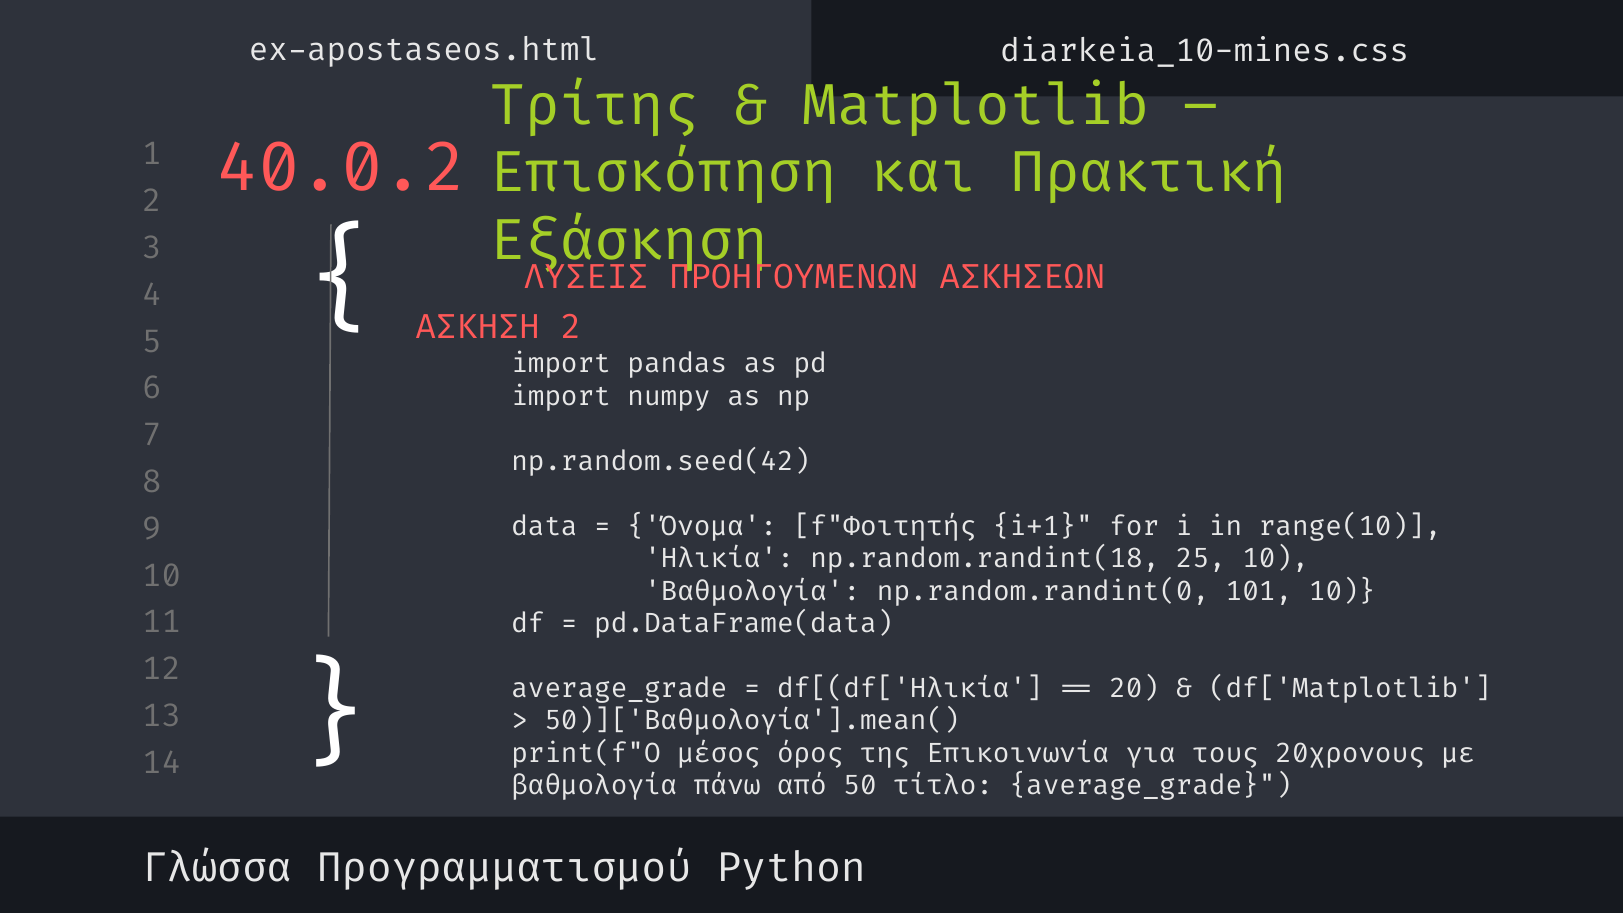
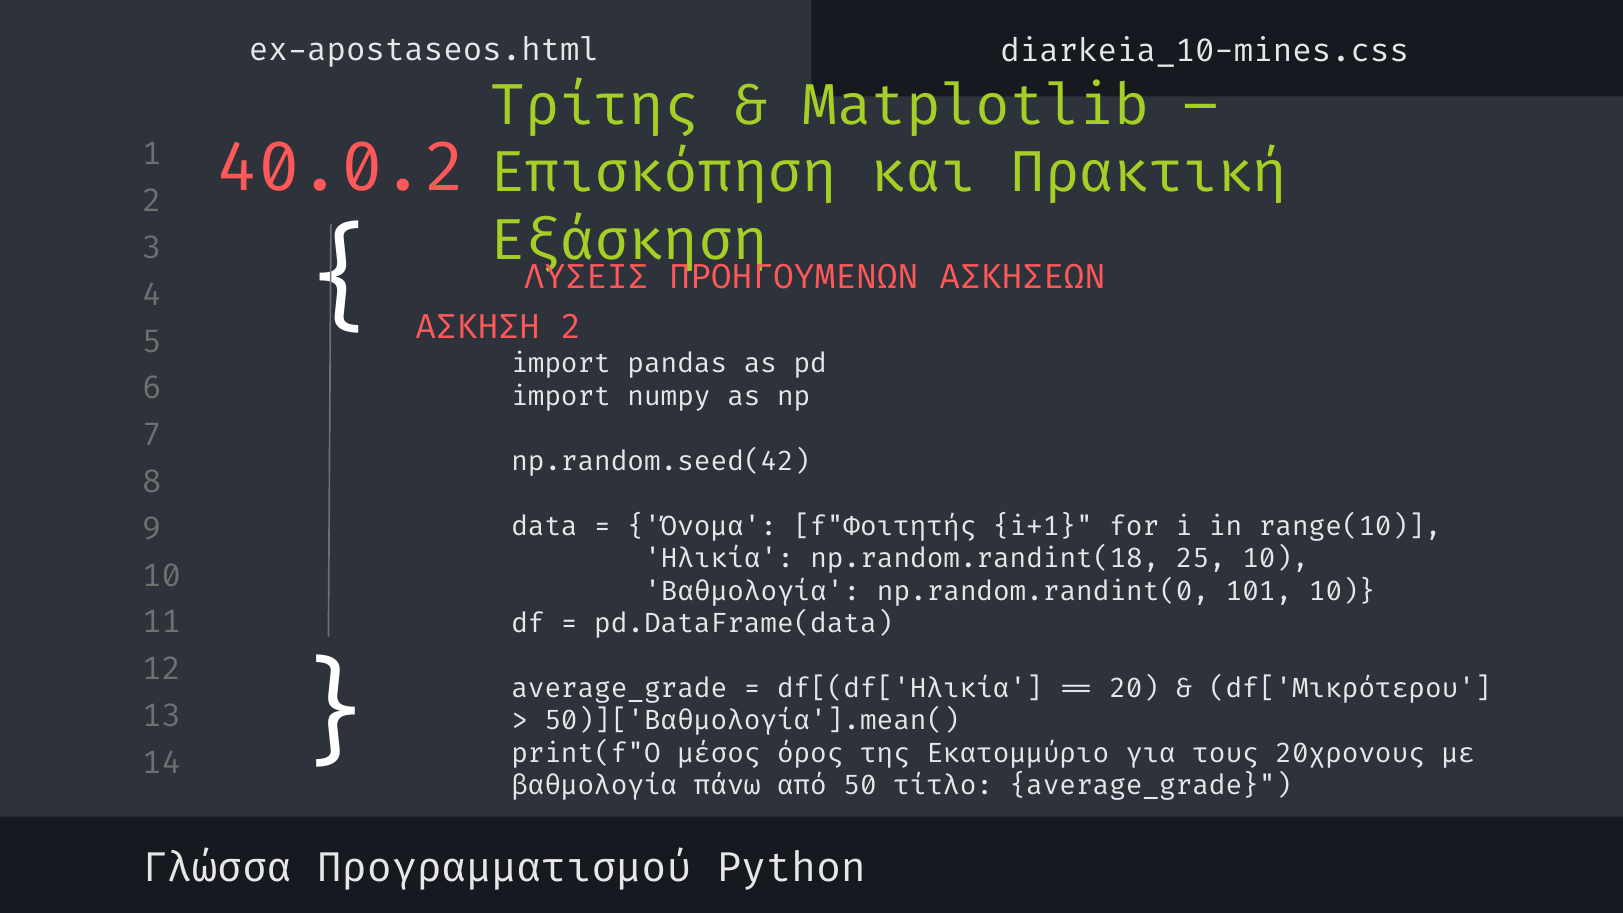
df['Matplotlib: df['Matplotlib -> df['Μικρότερου (1350, 689)
Επικοινωνία: Επικοινωνία -> Εκατομμύριο (1018, 753)
